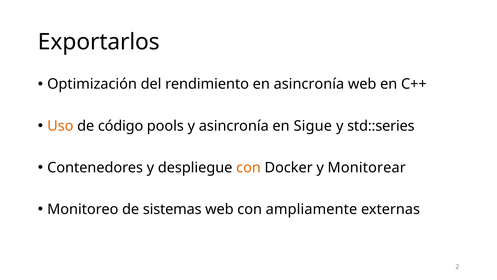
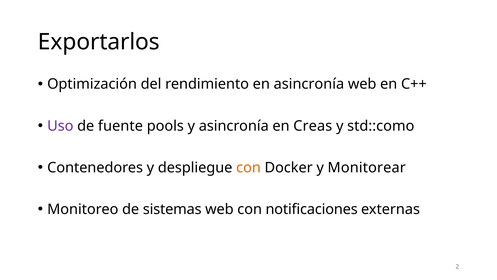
Uso colour: orange -> purple (60, 126)
código: código -> fuente (120, 126)
Sigue: Sigue -> Creas (313, 126)
std::series: std::series -> std::como (381, 126)
ampliamente: ampliamente -> notificaciones (312, 209)
